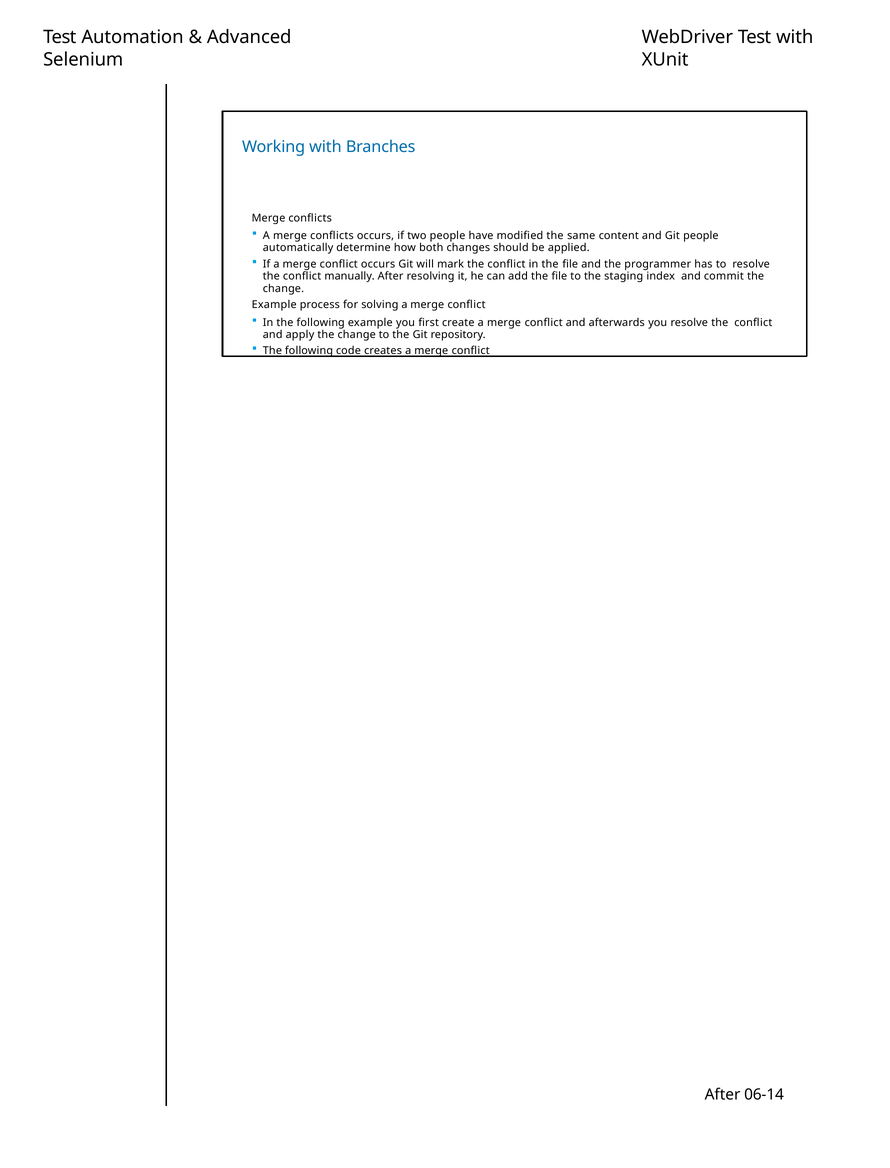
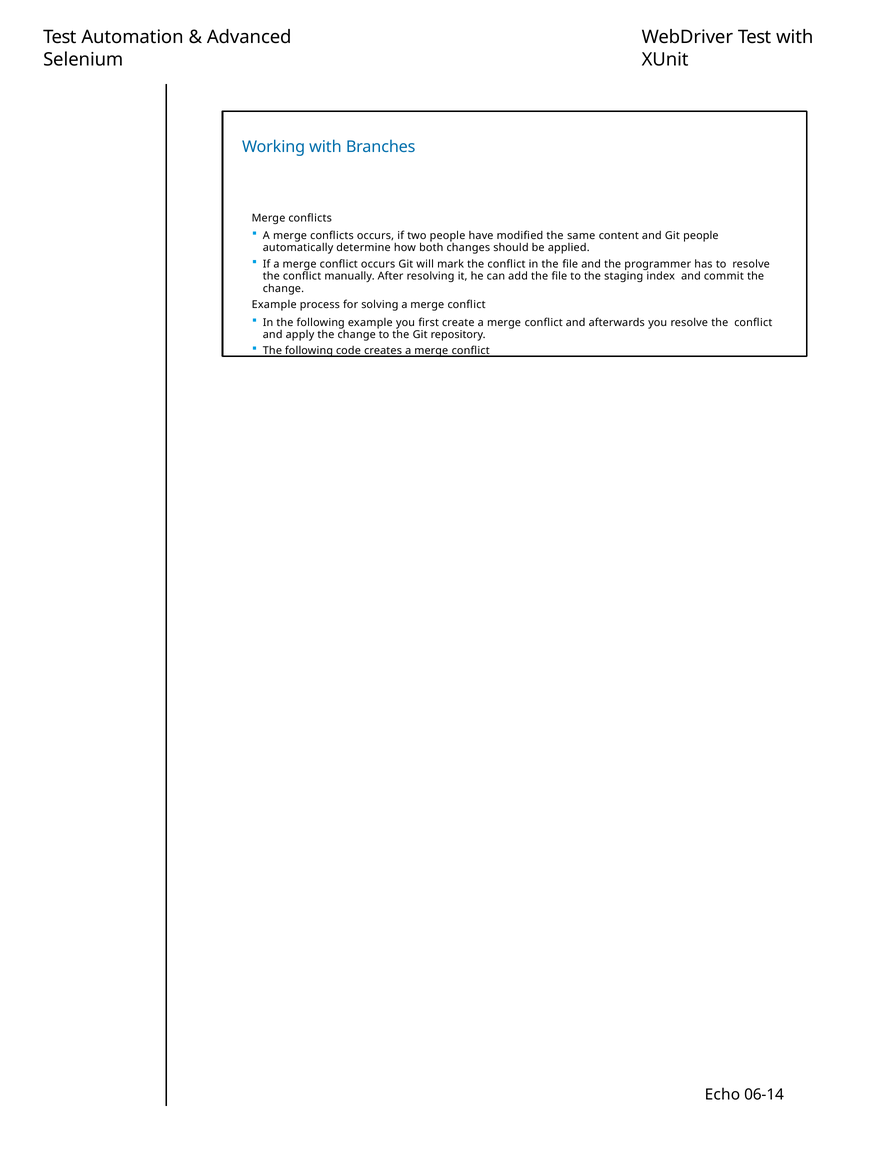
After: After -> Echo (722, 1095)
